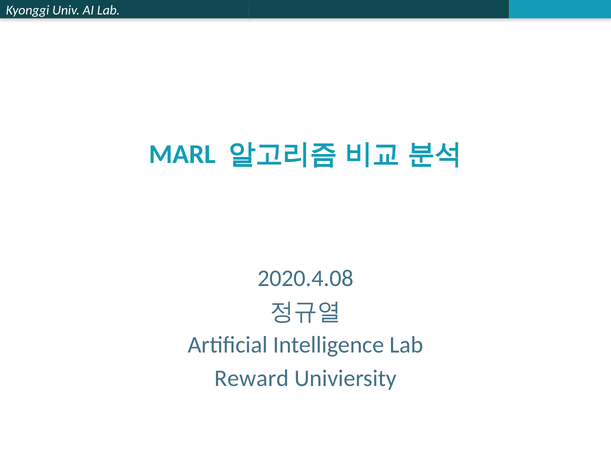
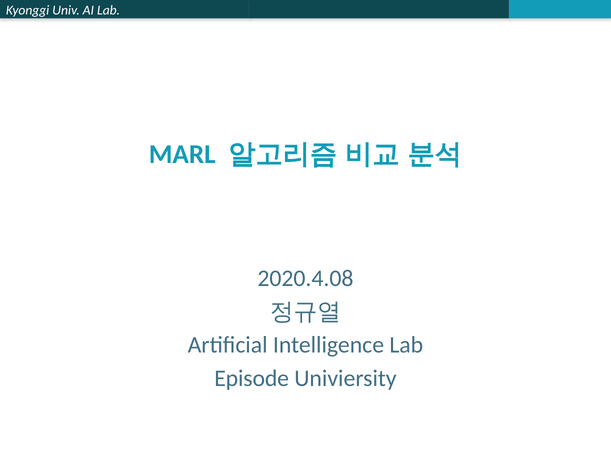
Reward: Reward -> Episode (252, 379)
